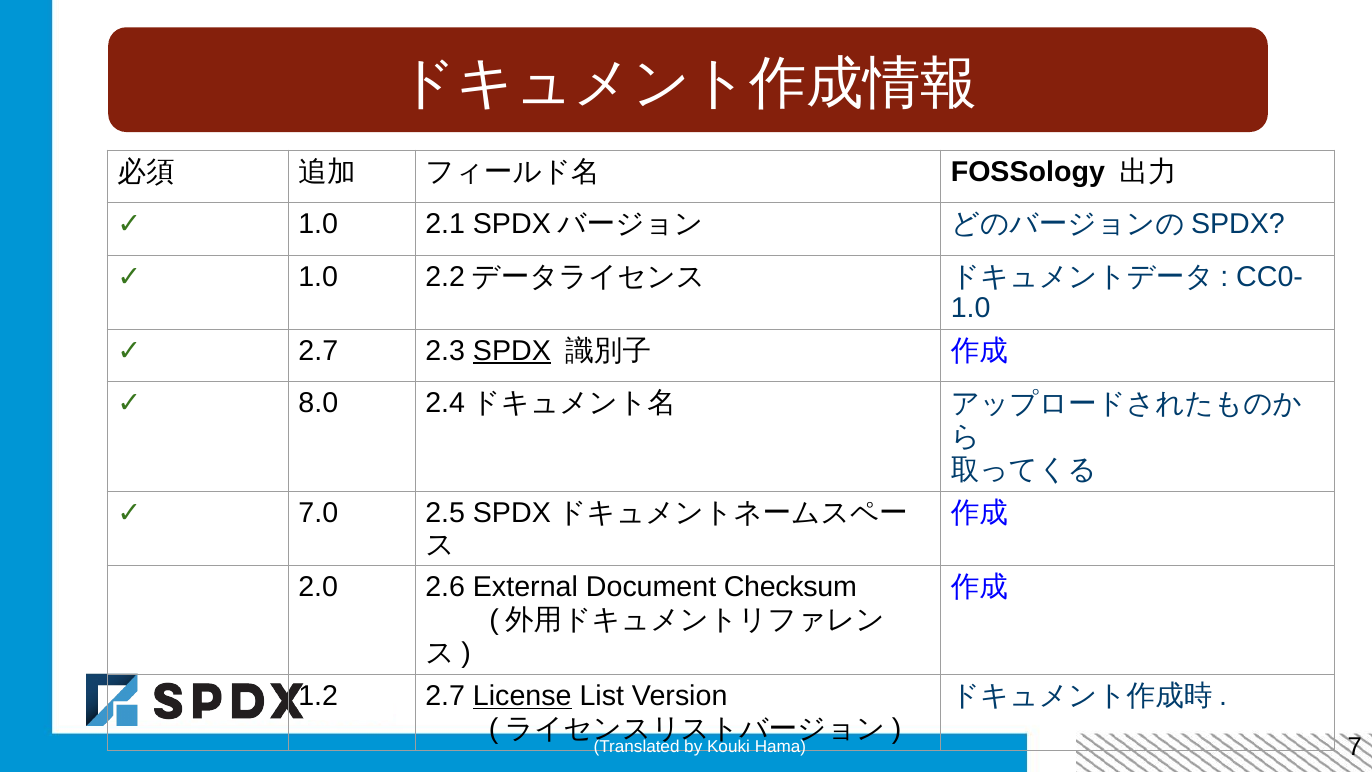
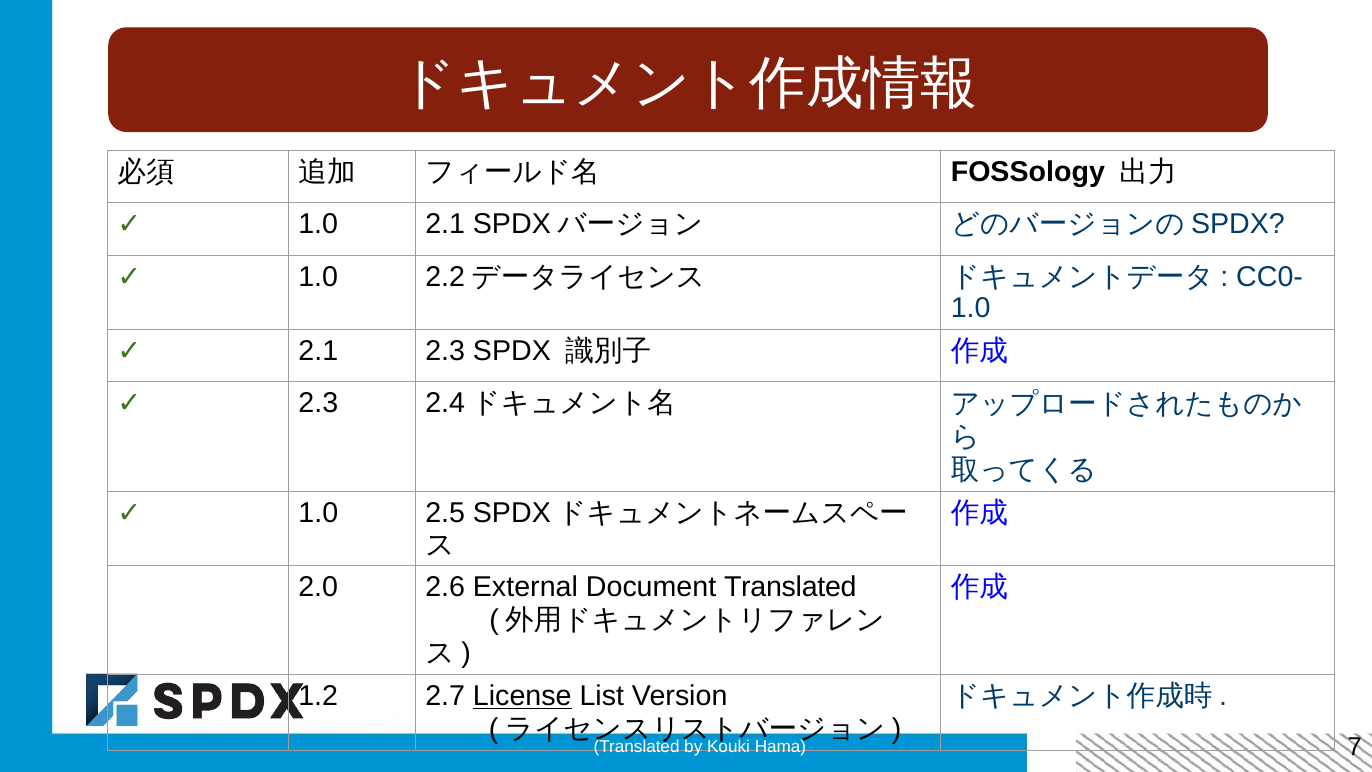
2.7: 2.7 -> 2.1 (318, 351)
SPDX underline: present -> none (512, 351)
8.0: 8.0 -> 2.3 (318, 403)
7.0: 7.0 -> 1.0 (318, 513)
Document Checksum: Checksum -> Translated (790, 587)
